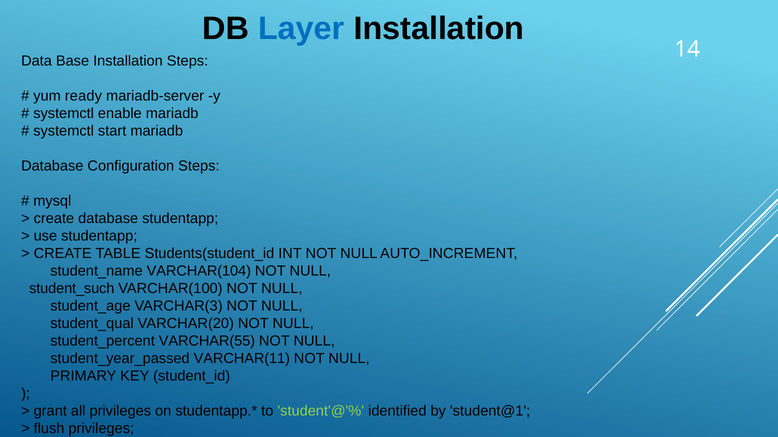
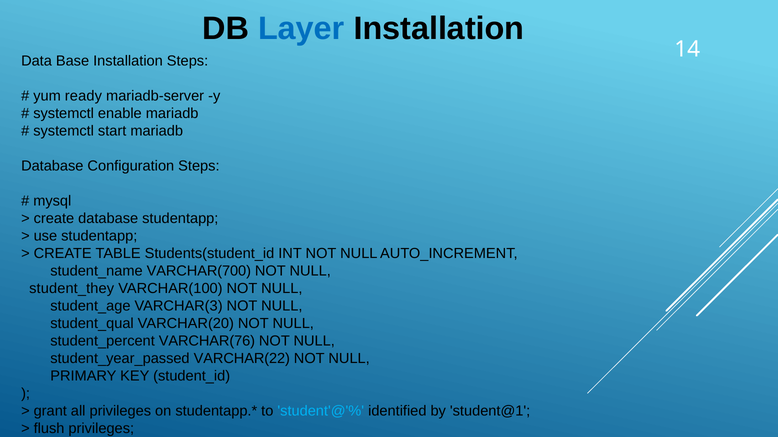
VARCHAR(104: VARCHAR(104 -> VARCHAR(700 (199, 271)
student_such: student_such -> student_they (72, 289)
VARCHAR(55: VARCHAR(55 -> VARCHAR(76 (207, 341)
VARCHAR(11: VARCHAR(11 -> VARCHAR(22 (242, 359)
student'@'% colour: light green -> light blue (321, 411)
